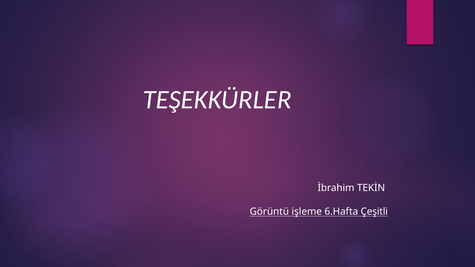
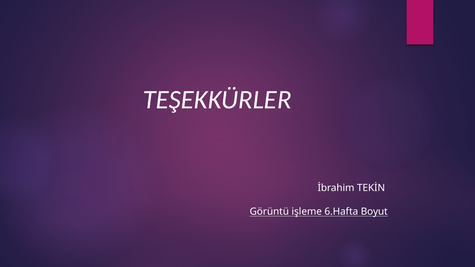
Çeşitli: Çeşitli -> Boyut (374, 212)
